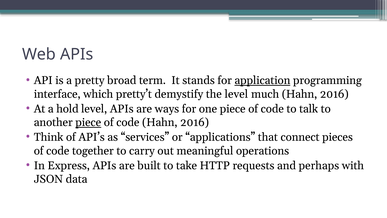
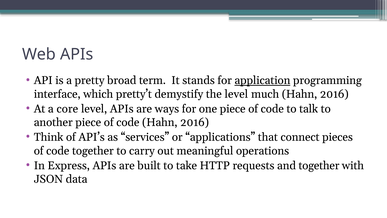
hold: hold -> core (67, 109)
piece underline: present -> none (88, 122)
and perhaps: perhaps -> together (319, 165)
